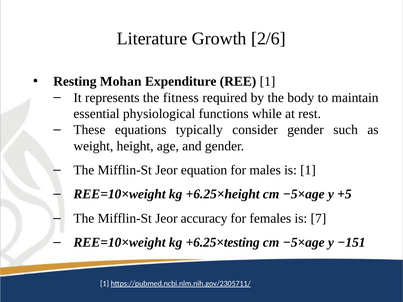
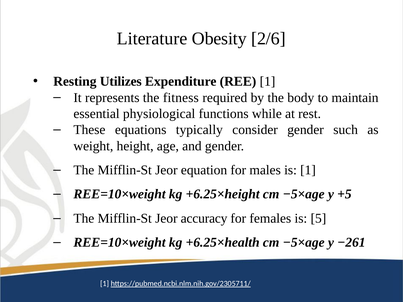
Growth: Growth -> Obesity (219, 39)
Mohan: Mohan -> Utilizes (121, 82)
7: 7 -> 5 (318, 219)
+6.25×testing: +6.25×testing -> +6.25×health (223, 243)
−151: −151 -> −261 (351, 243)
